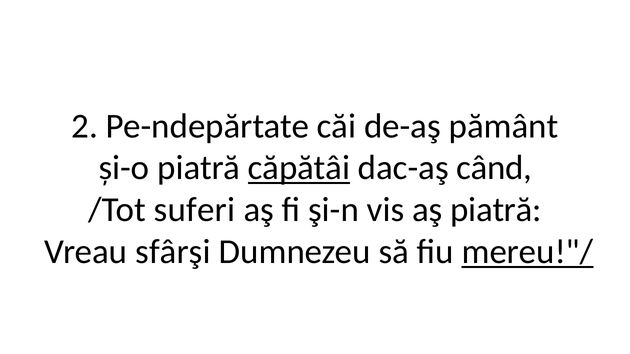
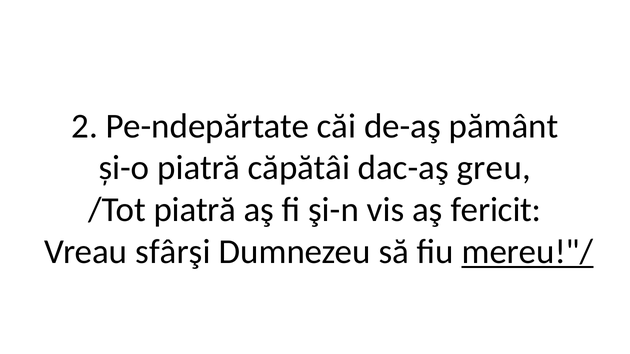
căpătâi underline: present -> none (299, 168)
când: când -> greu (494, 168)
/Tot suferi: suferi -> piatră (195, 210)
aş piatră: piatră -> fericit (496, 210)
